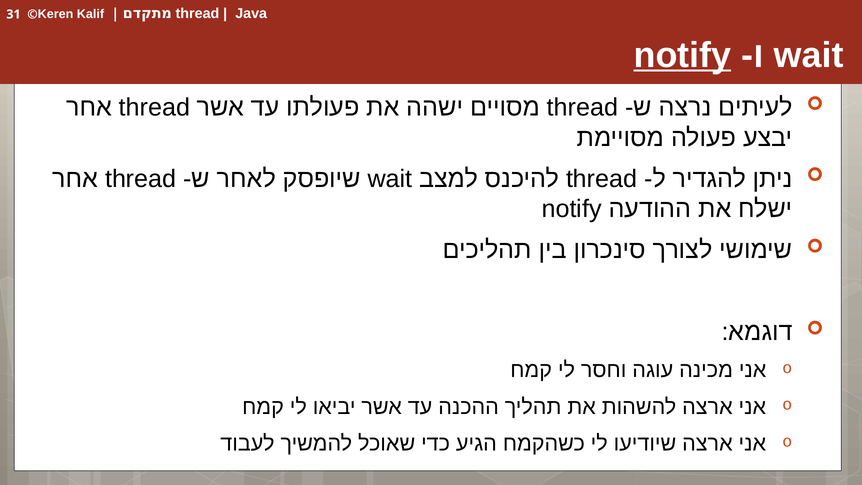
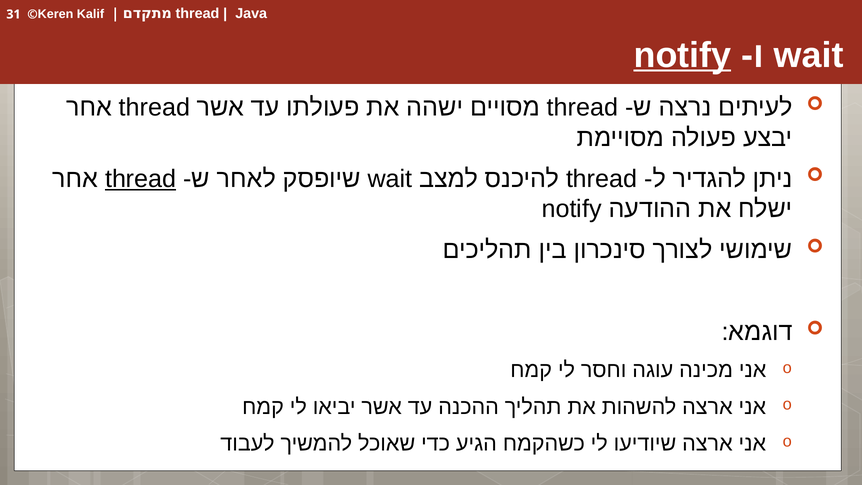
thread underline: none -> present (141, 179)
